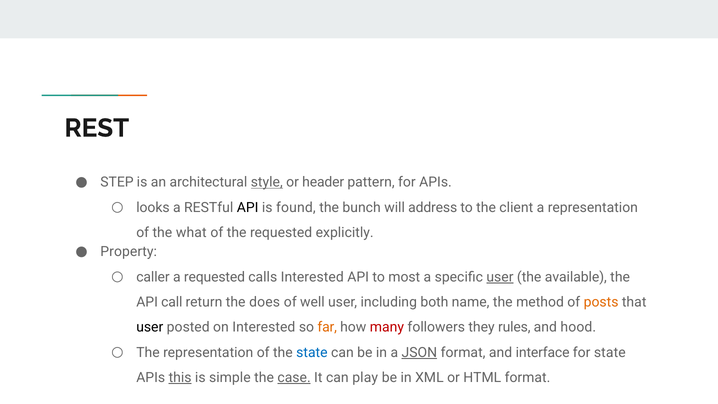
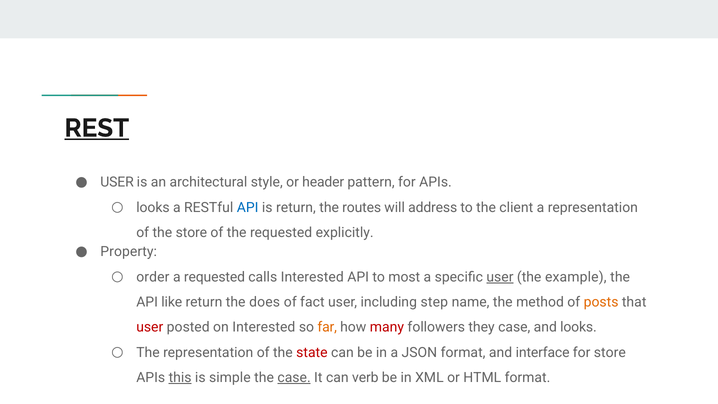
REST underline: none -> present (97, 128)
STEP: STEP -> USER (117, 182)
style underline: present -> none (267, 182)
API colour: black -> blue (248, 207)
is found: found -> return (296, 207)
bunch: bunch -> routes (362, 207)
the what: what -> store (191, 233)
caller: caller -> order (153, 277)
available: available -> example (576, 277)
call: call -> like (172, 302)
well: well -> fact (312, 302)
both: both -> step (434, 302)
user colour: black -> red (150, 327)
they rules: rules -> case (514, 327)
and hood: hood -> looks (578, 327)
state colour: blue -> red (312, 352)
JSON underline: present -> none (419, 352)
for state: state -> store (610, 352)
play: play -> verb (365, 377)
